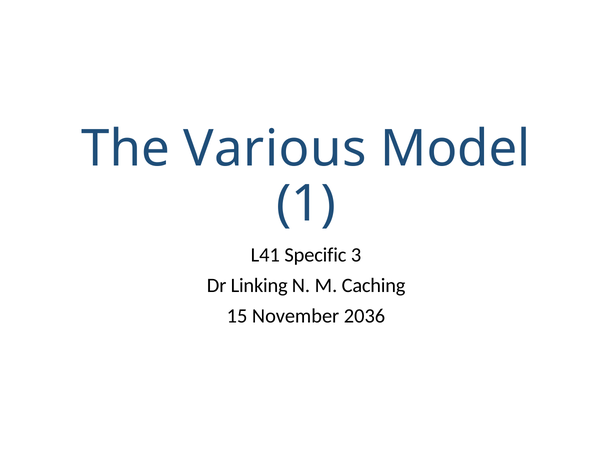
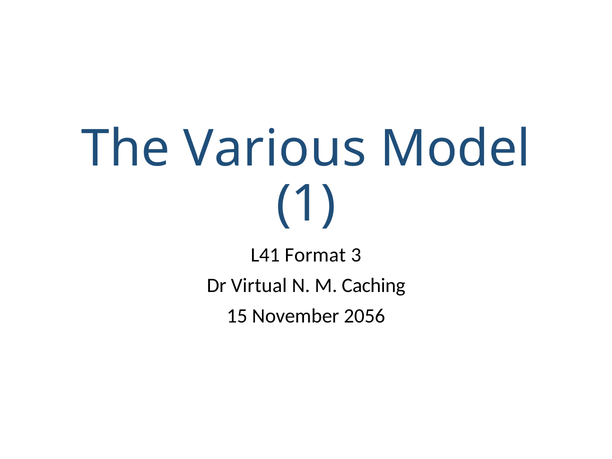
Specific: Specific -> Format (315, 255)
Linking: Linking -> Virtual (259, 286)
2036: 2036 -> 2056 (365, 316)
